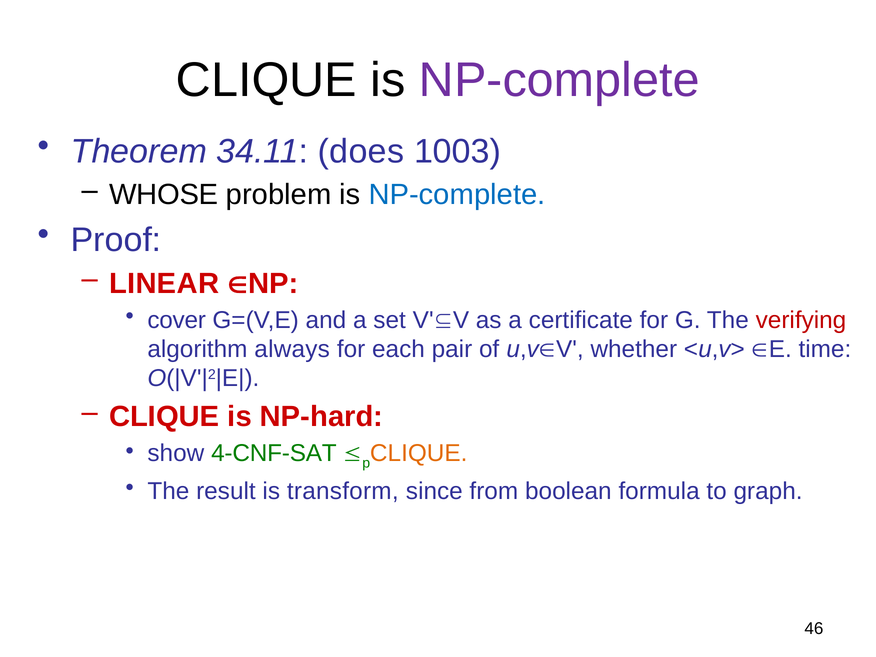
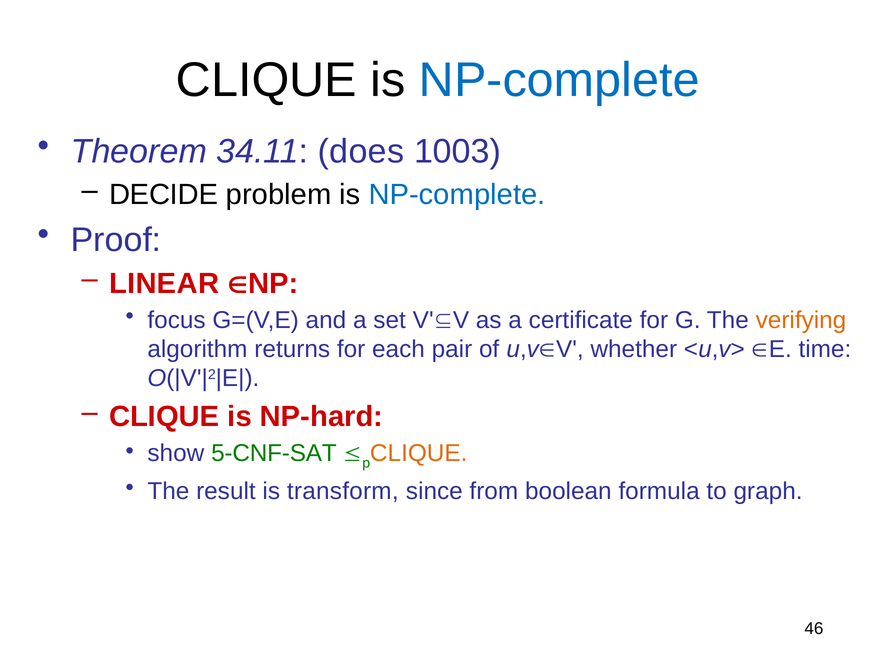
NP-complete colour: purple -> blue (559, 80)
WHOSE: WHOSE -> DECIDE (164, 195)
cover: cover -> focus (177, 320)
verifying colour: red -> orange (801, 320)
always: always -> returns (292, 349)
4-CNF-SAT: 4-CNF-SAT -> 5-CNF-SAT (274, 453)
